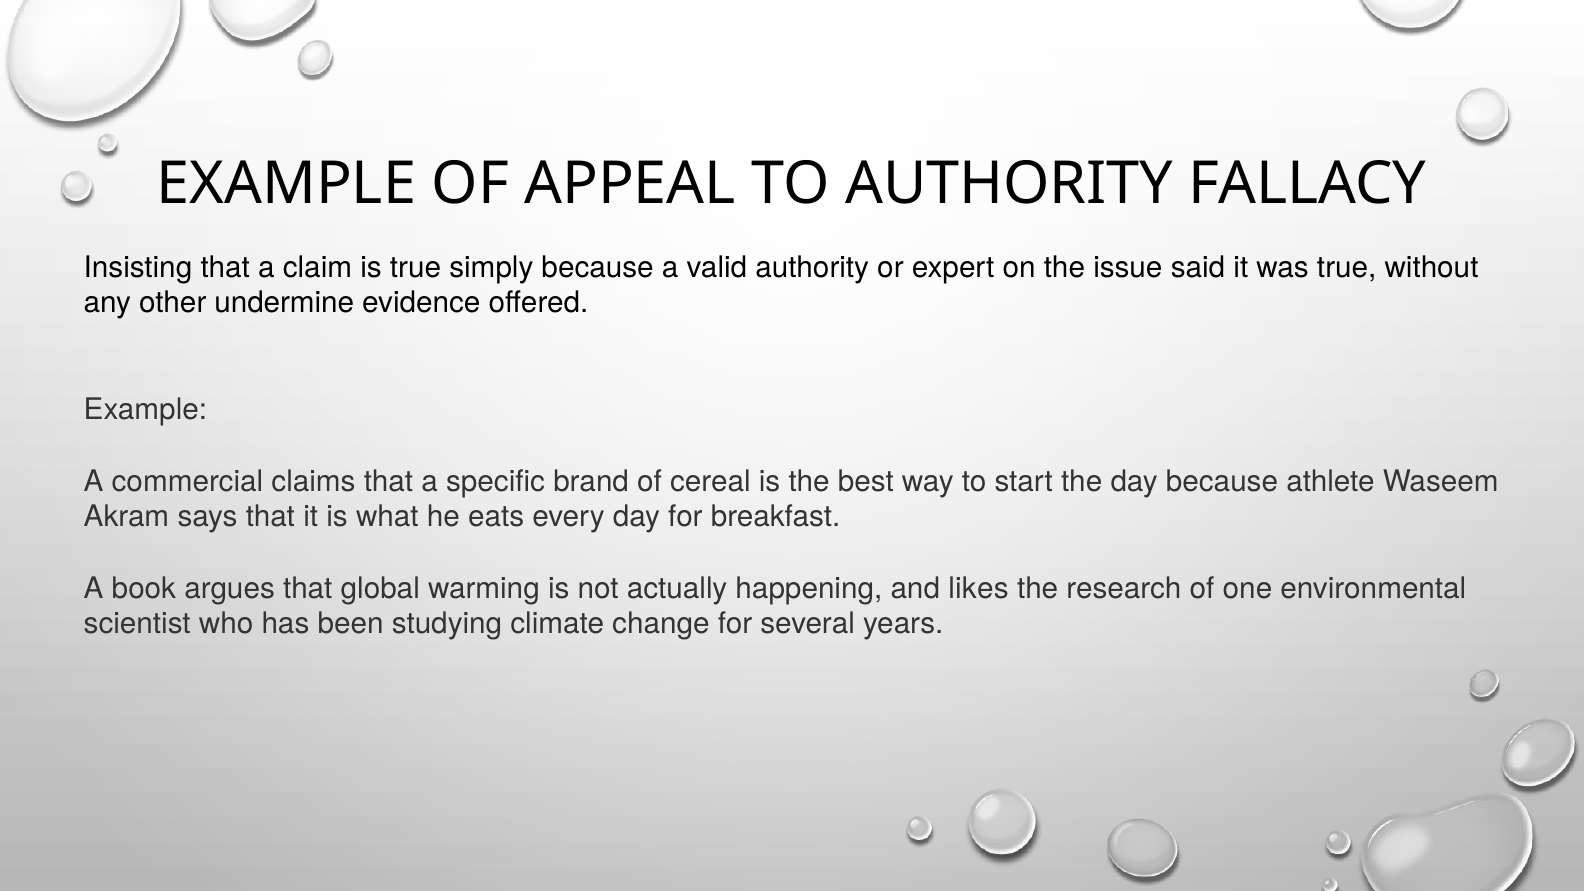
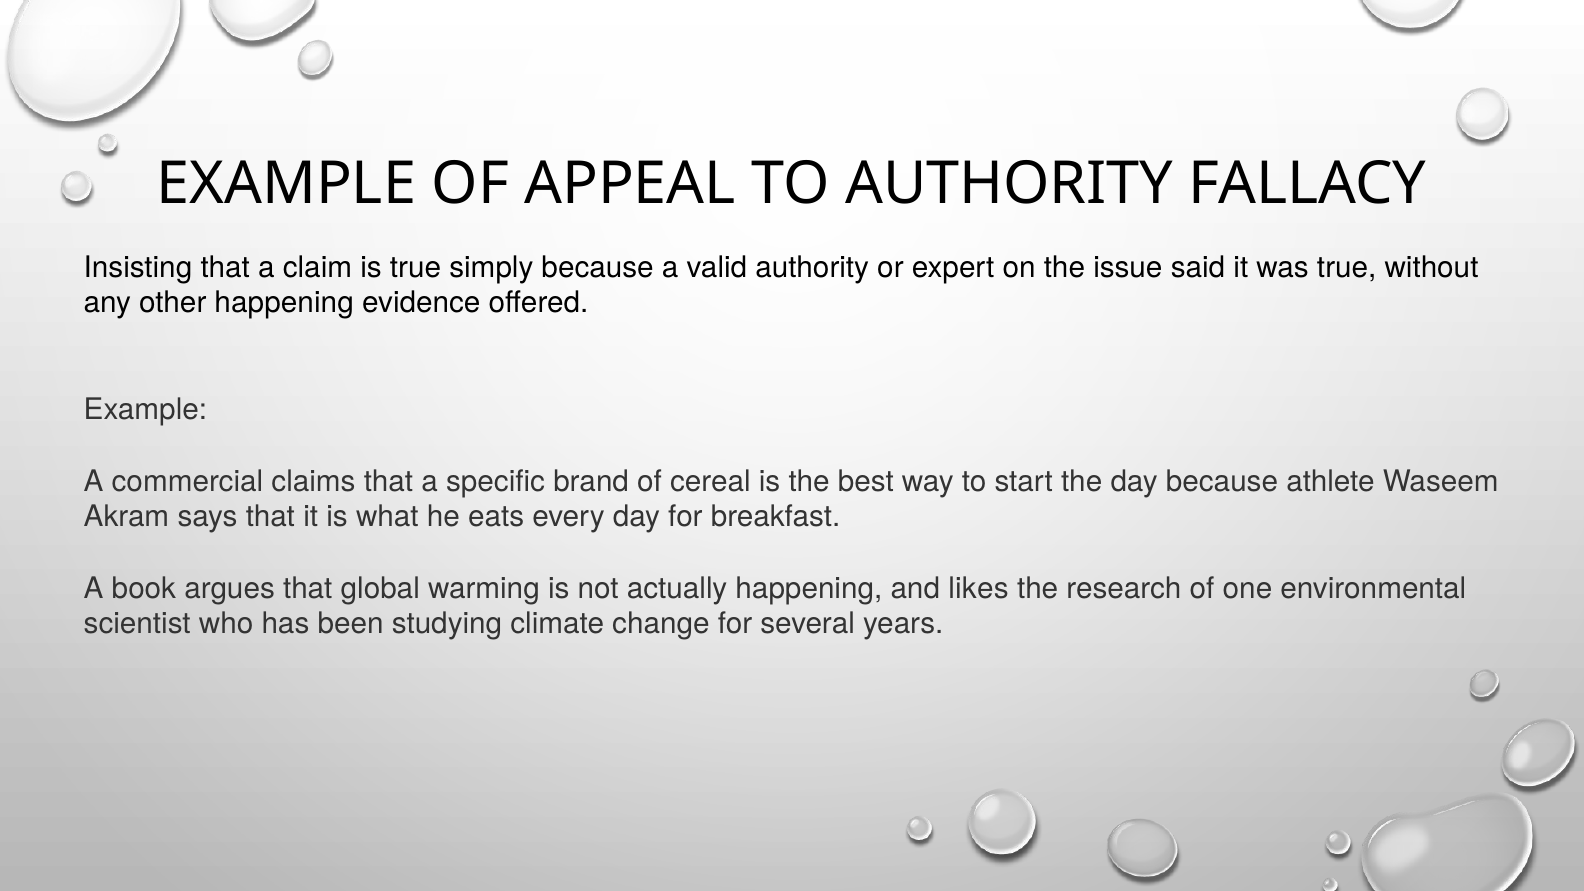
other undermine: undermine -> happening (284, 303)
